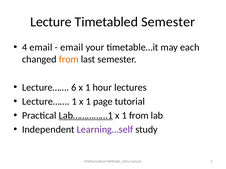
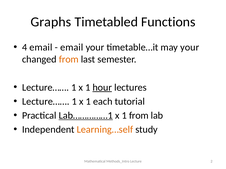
Lecture: Lecture -> Graphs (51, 22)
Timetabled Semester: Semester -> Functions (168, 22)
may each: each -> your (190, 47)
6: 6 -> 1 (74, 88)
hour underline: none -> present (102, 88)
page: page -> each (103, 102)
Learning…self colour: purple -> orange (105, 130)
